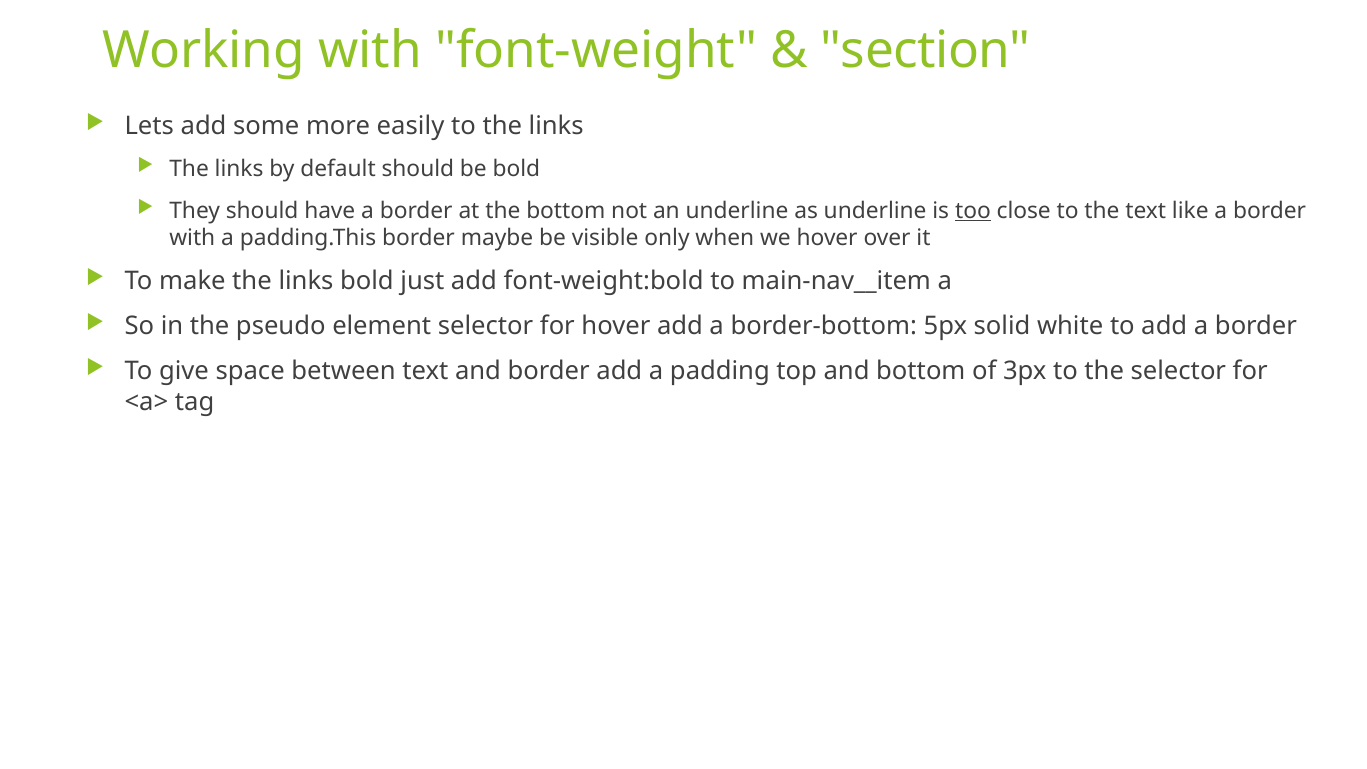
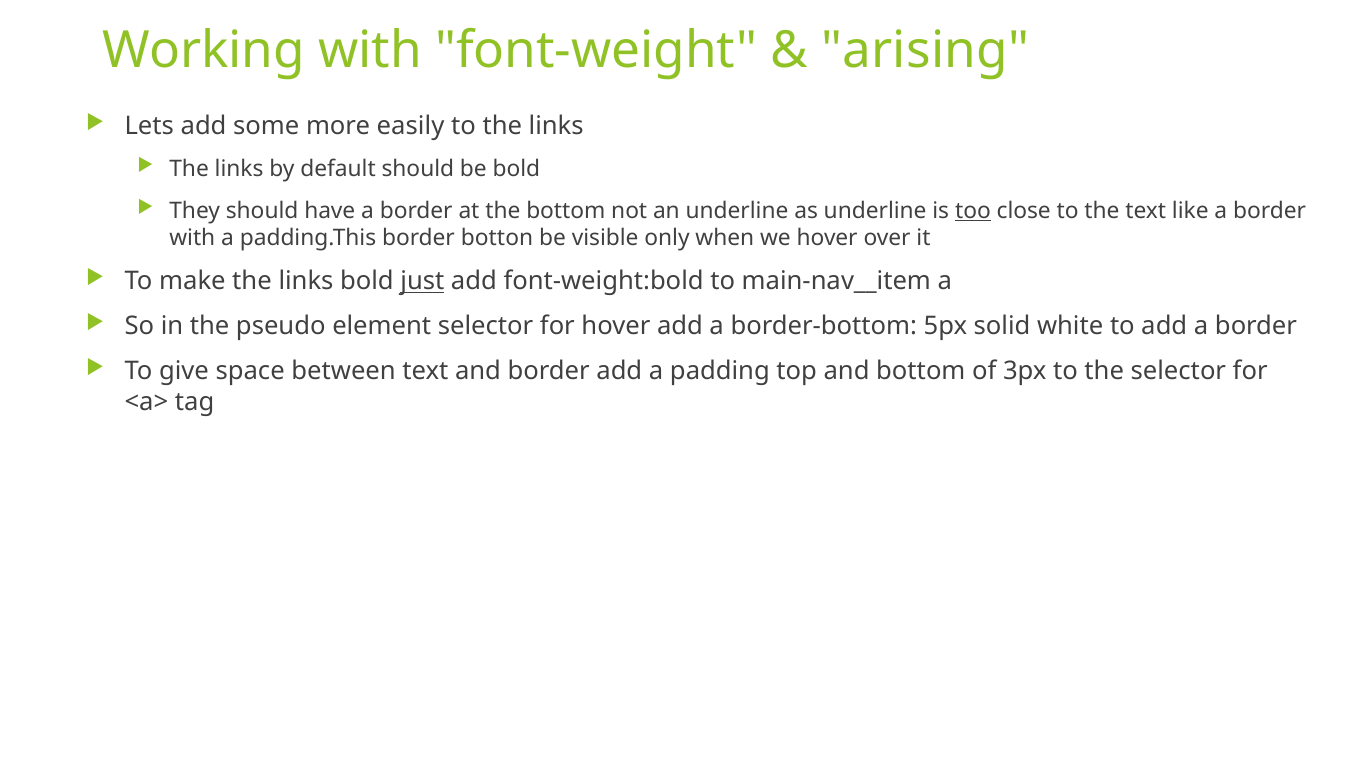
section: section -> arising (925, 51)
maybe: maybe -> botton (497, 238)
just underline: none -> present (422, 281)
